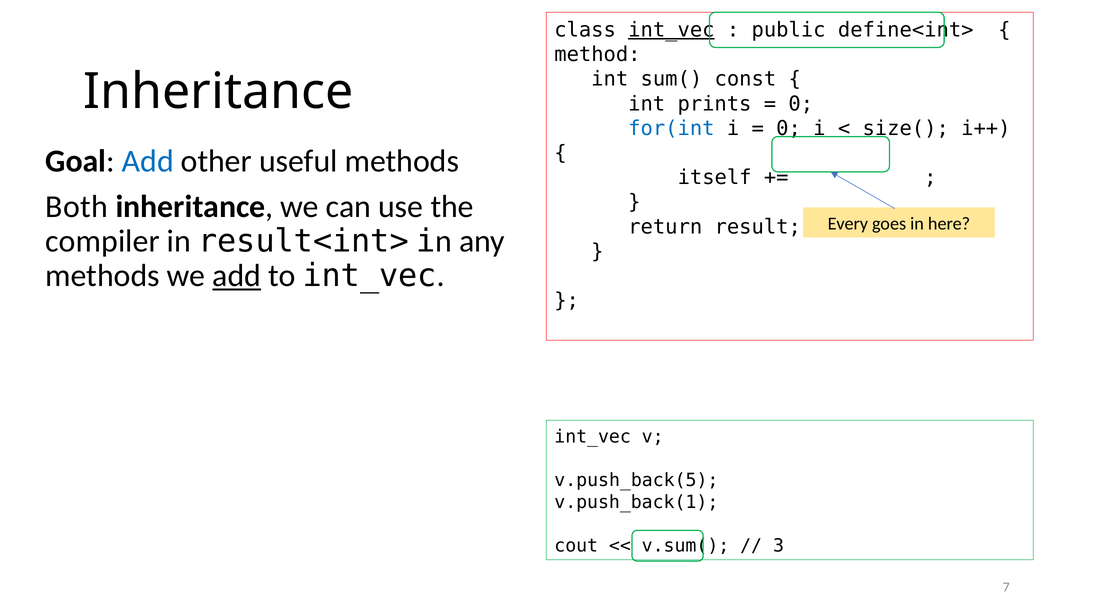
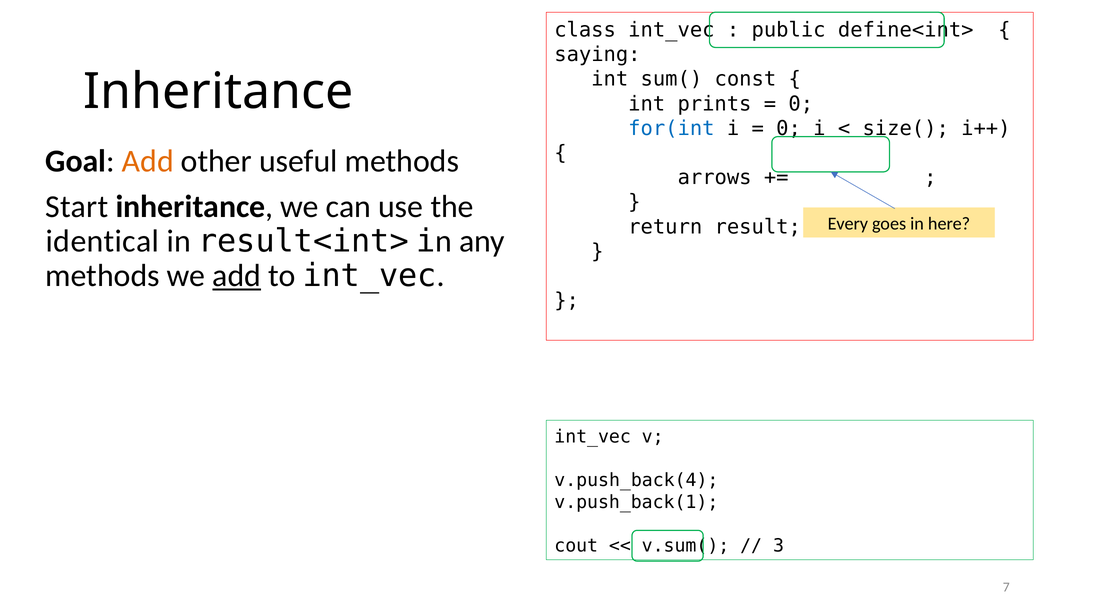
int_vec underline: present -> none (671, 30)
method: method -> saying (597, 55)
Add colour: blue -> orange (148, 161)
itself: itself -> arrows (715, 178)
Both: Both -> Start (77, 207)
compiler: compiler -> identical (102, 241)
v.push_back(5: v.push_back(5 -> v.push_back(4 (636, 480)
